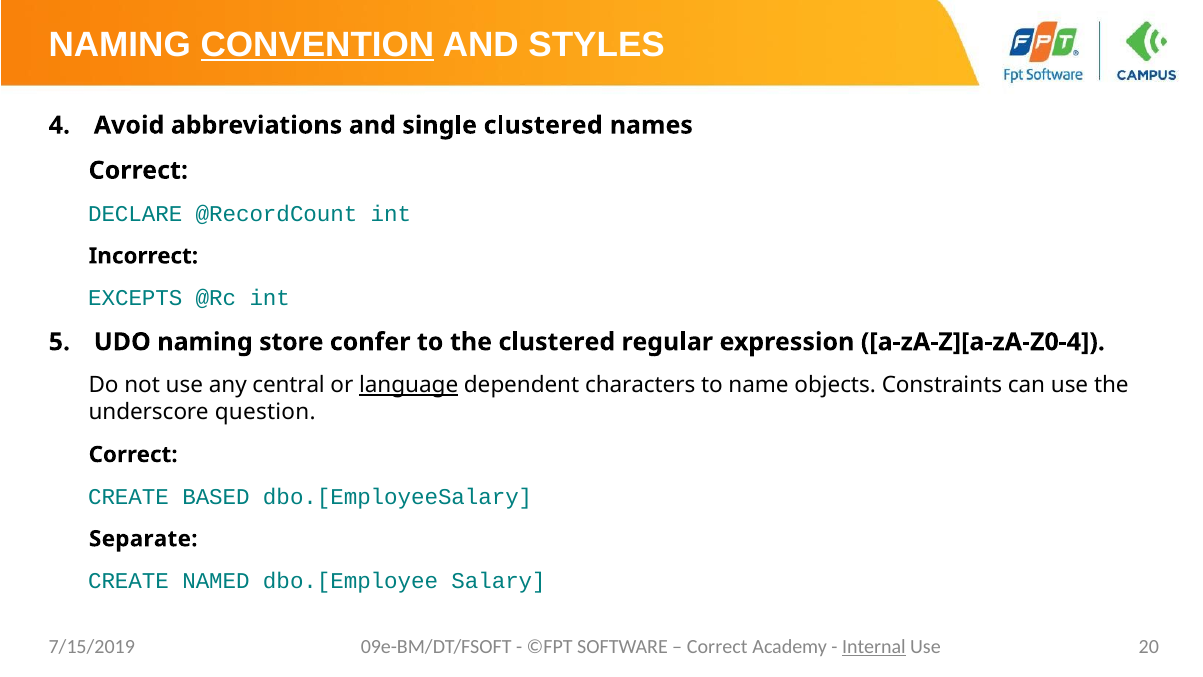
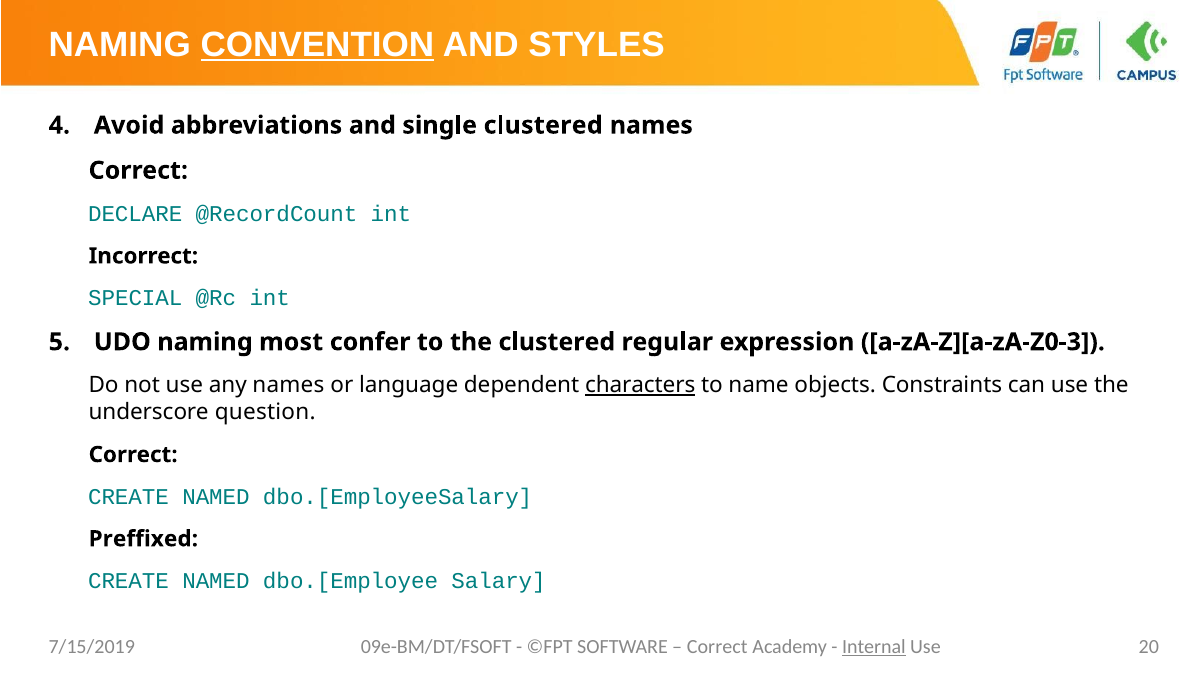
EXCEPTS: EXCEPTS -> SPECIAL (135, 298)
store: store -> most (291, 342)
a-zA-Z][a-zA-Z0-4: a-zA-Z][a-zA-Z0-4 -> a-zA-Z][a-zA-Z0-3 (983, 342)
any central: central -> names (288, 385)
language underline: present -> none (409, 385)
characters underline: none -> present (640, 385)
BASED: BASED -> NAMED (216, 497)
Separate: Separate -> Preffixed (143, 539)
